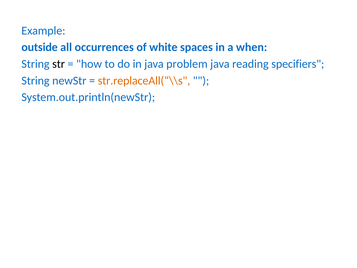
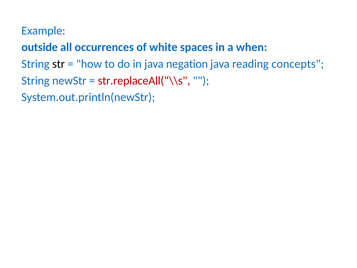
problem: problem -> negation (187, 64)
specifiers: specifiers -> concepts (298, 64)
str.replaceAll(“\\s colour: orange -> red (144, 81)
